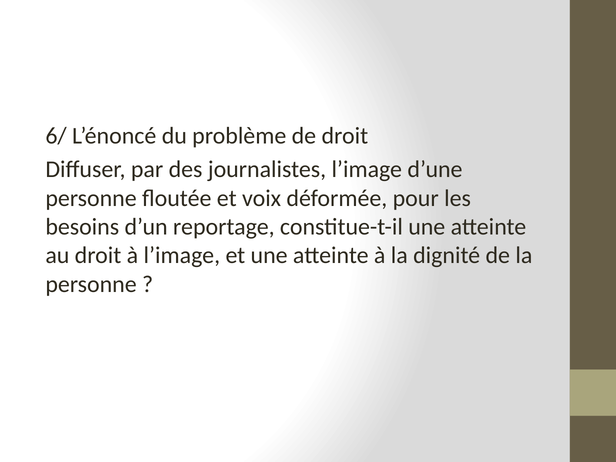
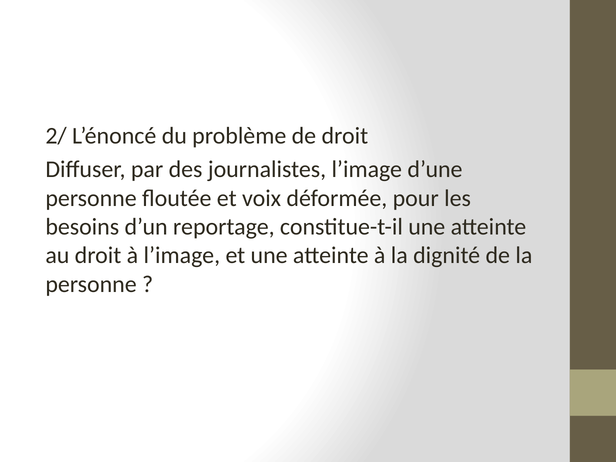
6/: 6/ -> 2/ (56, 136)
